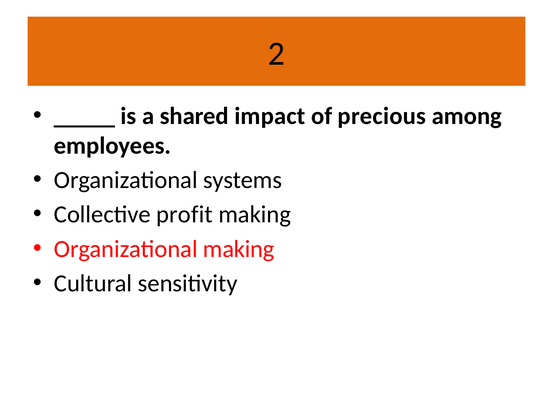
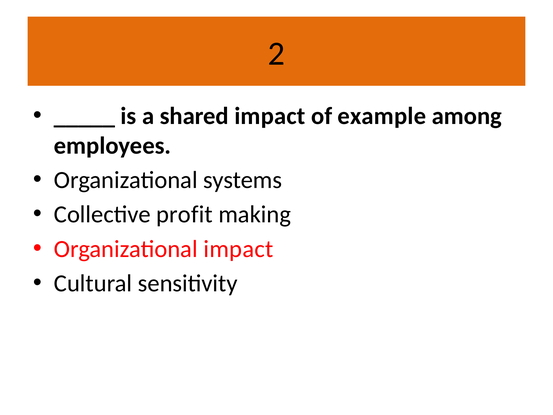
precious: precious -> example (382, 116)
Organizational making: making -> impact (238, 249)
